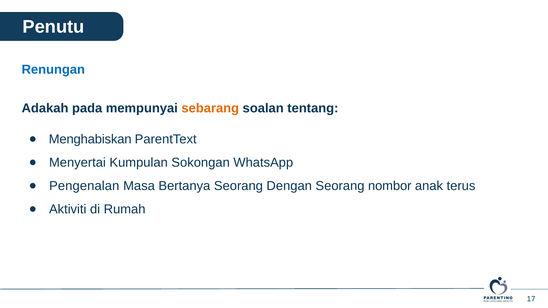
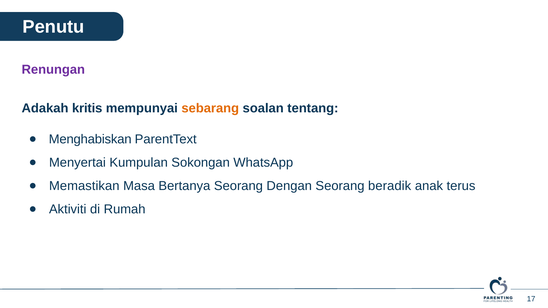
Renungan colour: blue -> purple (53, 70)
pada: pada -> kritis (87, 108)
Pengenalan: Pengenalan -> Memastikan (84, 186)
nombor: nombor -> beradik (390, 186)
